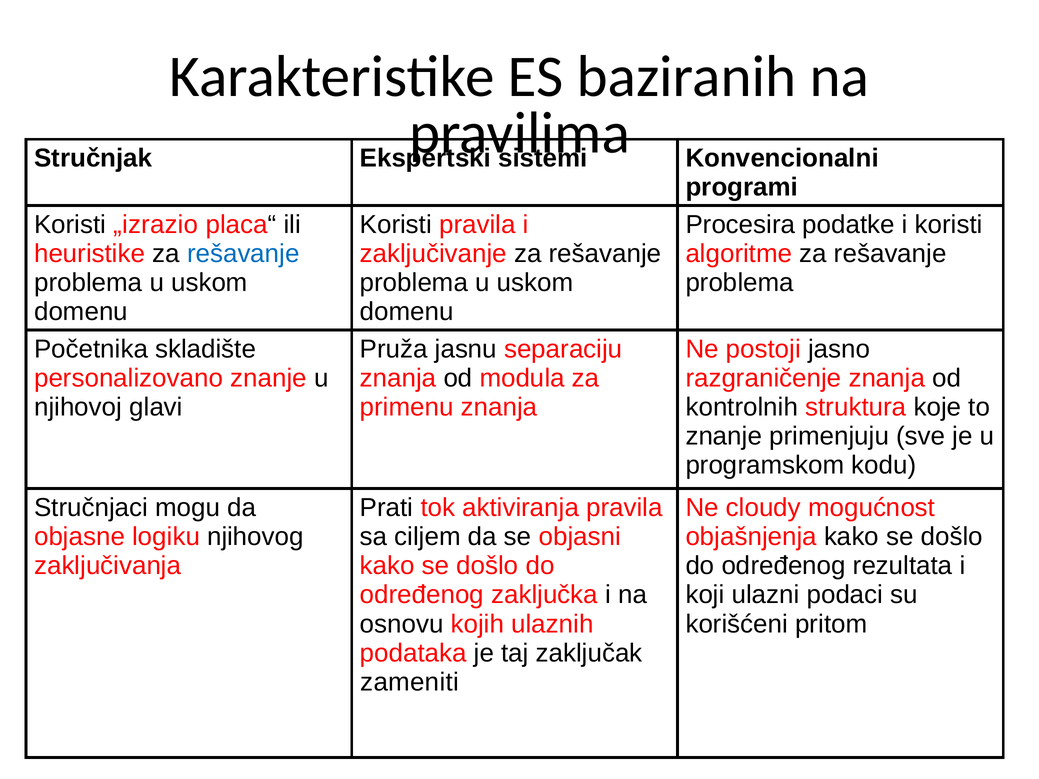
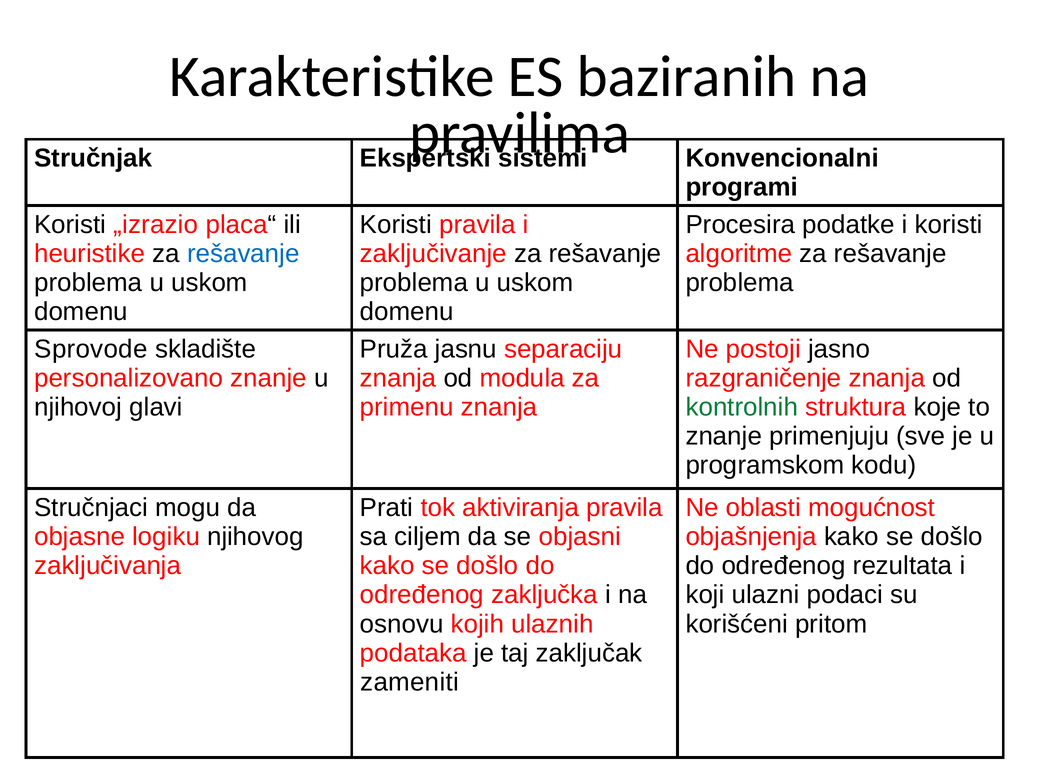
Početnika: Početnika -> Sprovode (91, 349)
kontrolnih colour: black -> green (742, 407)
cloudy: cloudy -> oblasti (763, 508)
